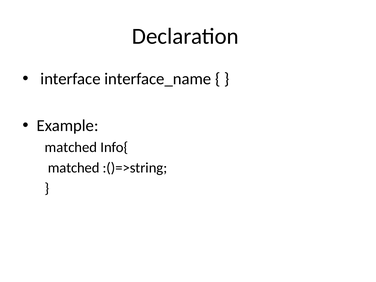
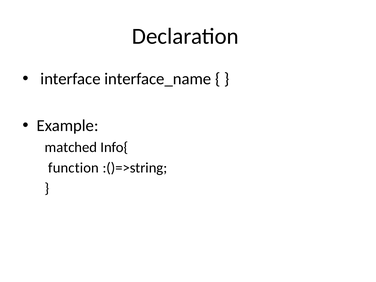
matched: matched -> function (74, 168)
